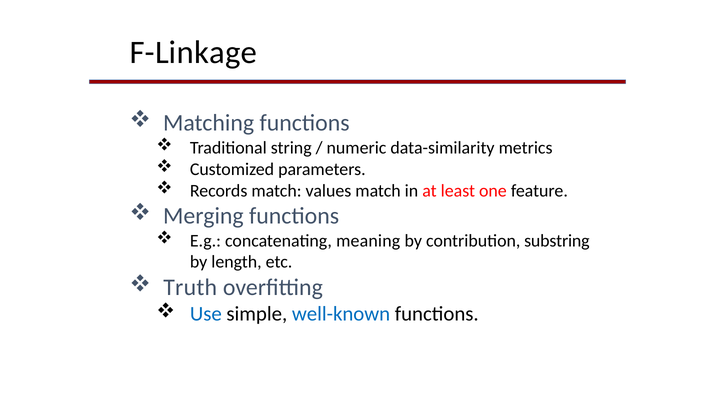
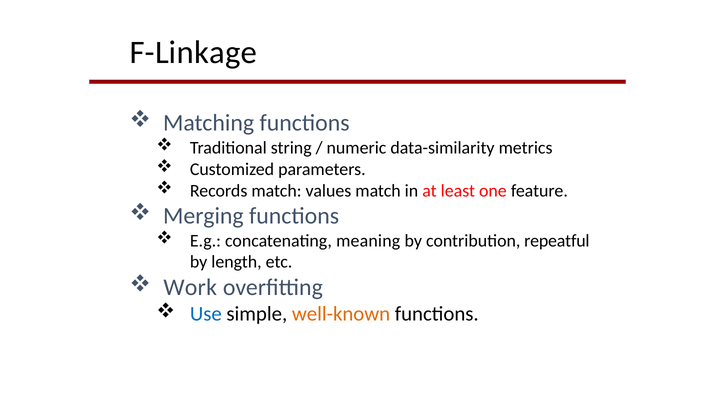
substring: substring -> repeatful (557, 241)
Truth: Truth -> Work (190, 288)
well-known colour: blue -> orange (341, 314)
